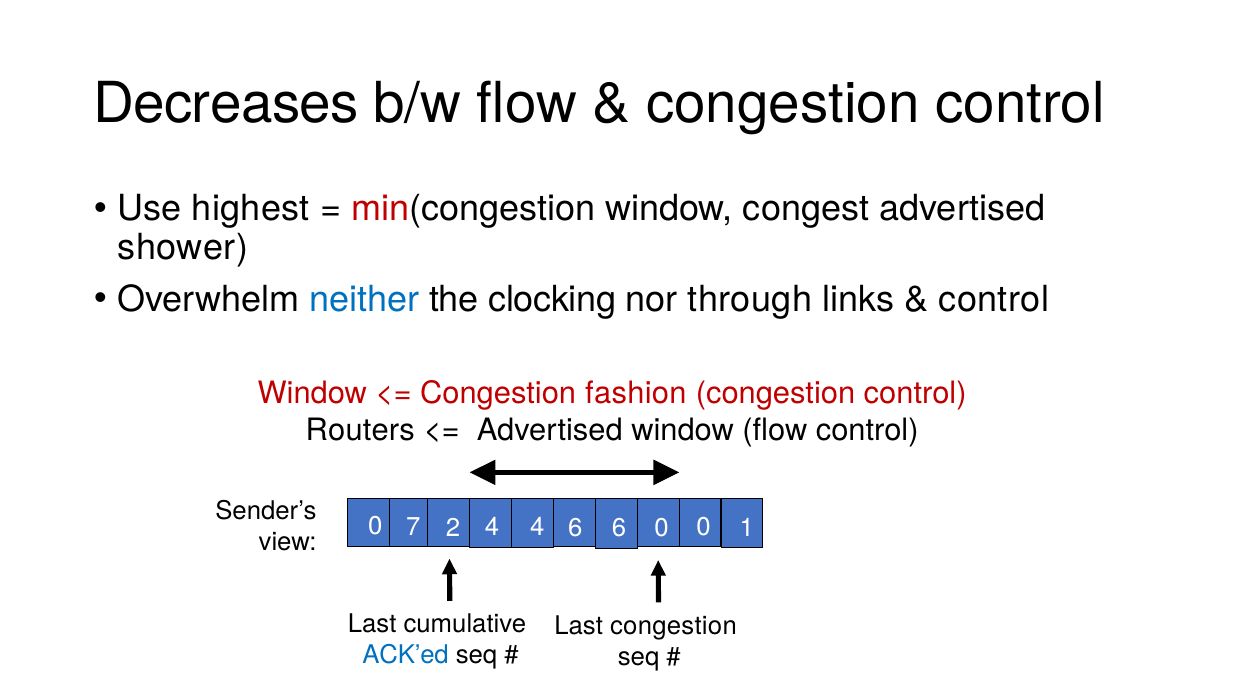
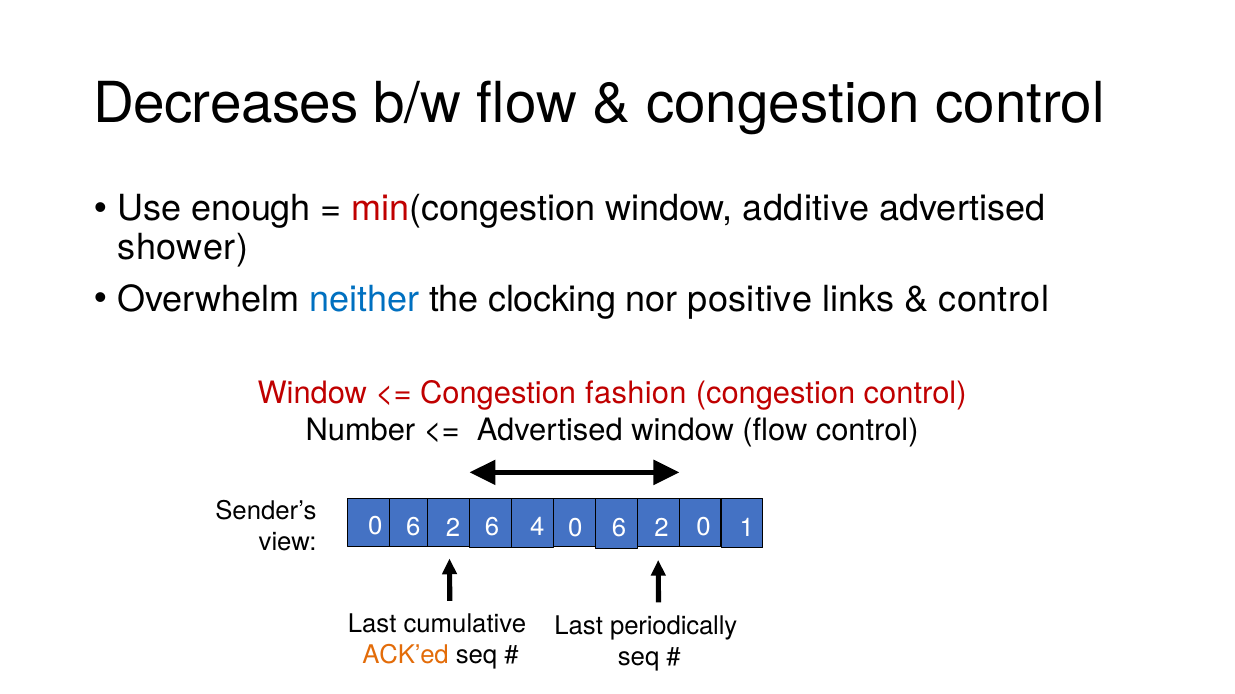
highest: highest -> enough (251, 209)
congest: congest -> additive (806, 209)
through: through -> positive (750, 299)
Routers: Routers -> Number (360, 431)
7: 7 -> 6 (413, 527)
2 4: 4 -> 6 (492, 527)
4 6: 6 -> 0 (575, 528)
0: 0 -> 2 (662, 529)
Last congestion: congestion -> periodically (674, 626)
ACK’ed colour: blue -> orange (406, 656)
